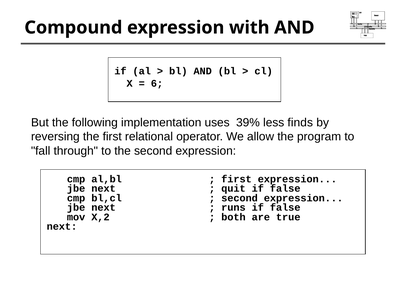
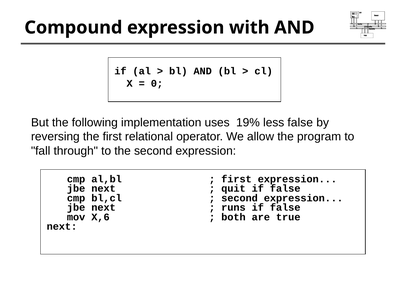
6: 6 -> 0 (157, 83)
39%: 39% -> 19% (248, 122)
less finds: finds -> false (300, 122)
X,2: X,2 -> X,6 (100, 217)
